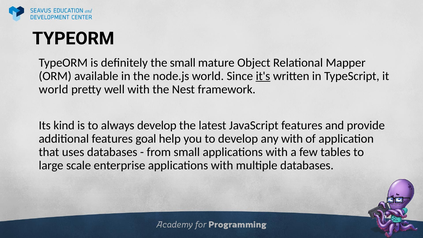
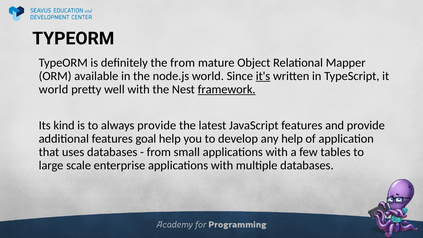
the small: small -> from (183, 63)
framework underline: none -> present (227, 89)
always develop: develop -> provide (157, 125)
any with: with -> help (292, 139)
